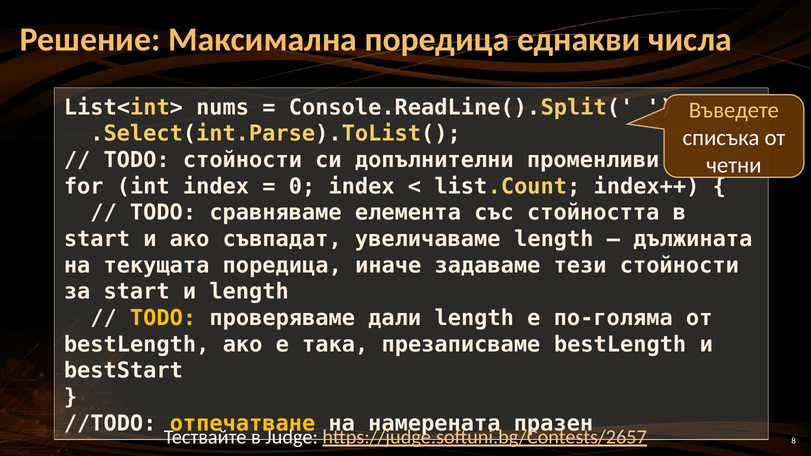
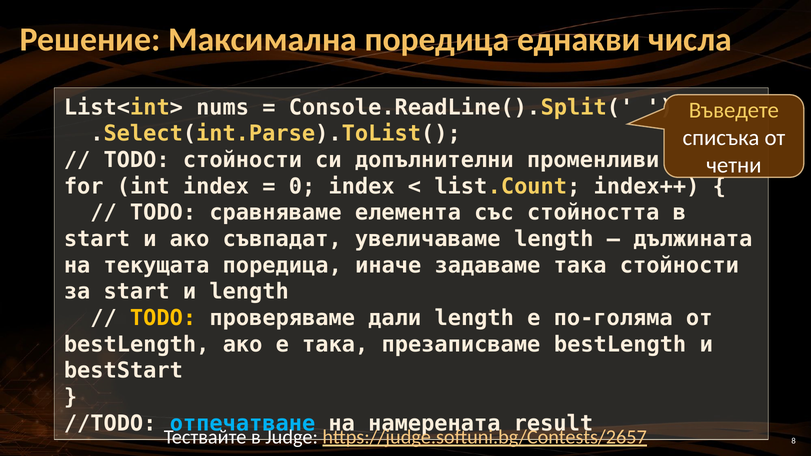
задаваме тези: тези -> така (580, 265)
отпечатване colour: yellow -> light blue (243, 424)
празен: празен -> result (553, 424)
